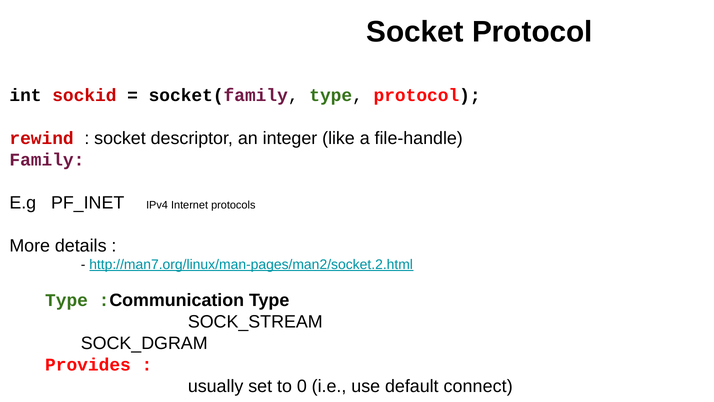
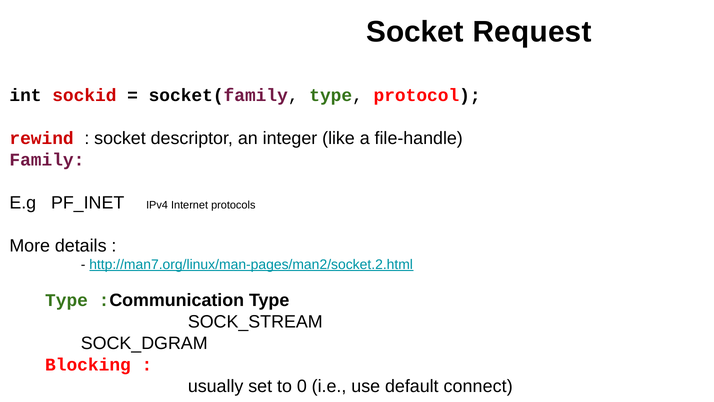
Socket Protocol: Protocol -> Request (532, 32)
Provides: Provides -> Blocking (88, 364)
